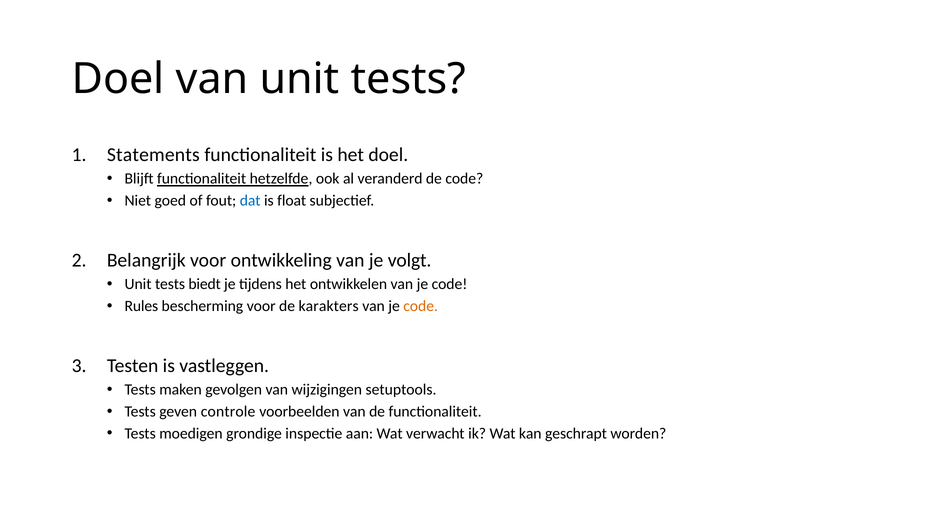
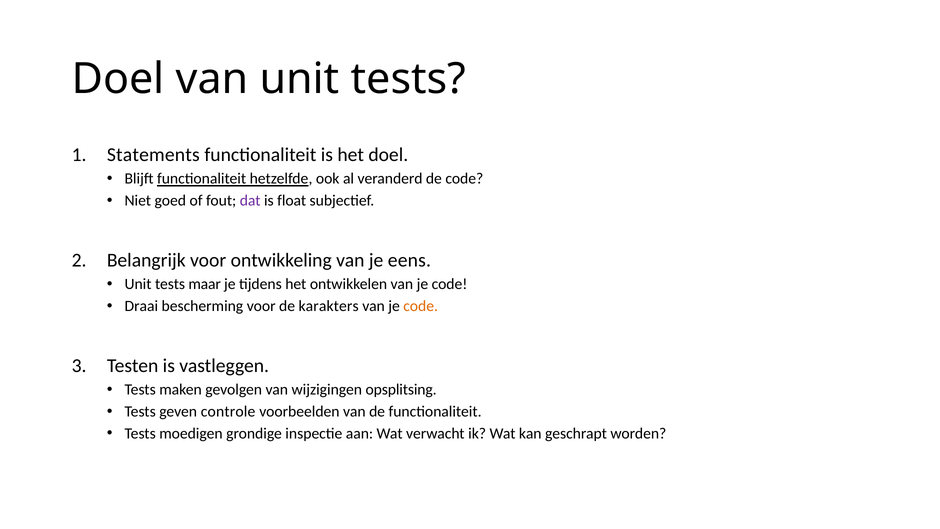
dat colour: blue -> purple (250, 200)
volgt: volgt -> eens (409, 260)
biedt: biedt -> maar (205, 284)
Rules: Rules -> Draai (141, 306)
setuptools: setuptools -> opsplitsing (401, 390)
